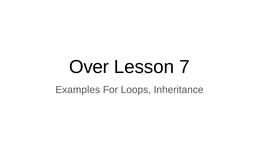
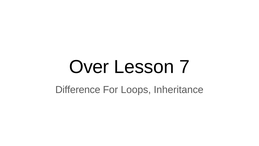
Examples: Examples -> Difference (78, 90)
